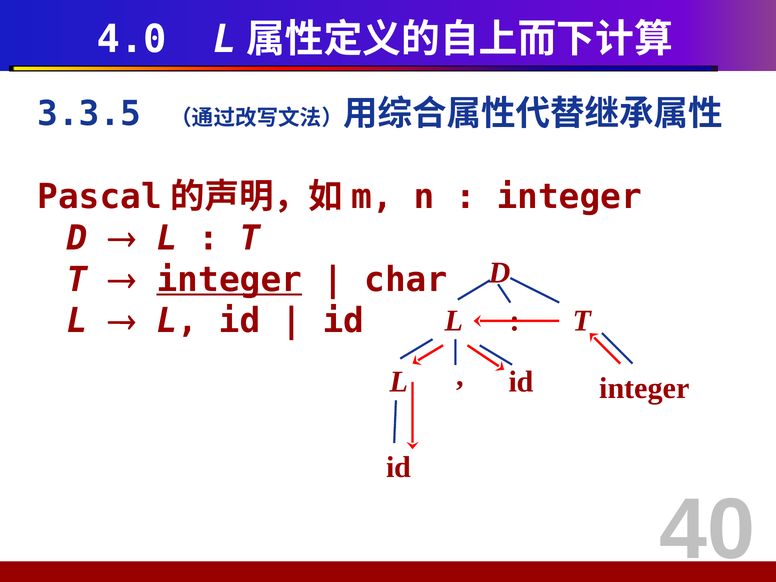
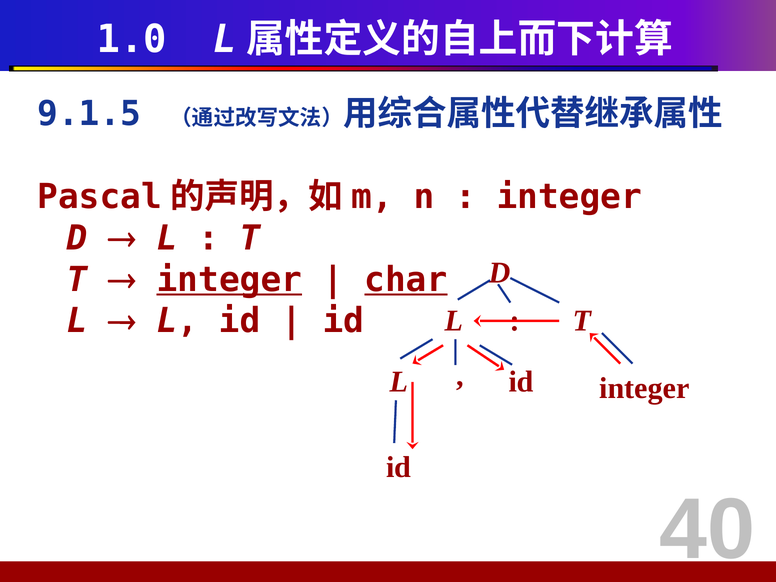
4.0: 4.0 -> 1.0 (132, 40)
3.3.5: 3.3.5 -> 9.1.5 (89, 114)
char underline: none -> present (406, 280)
